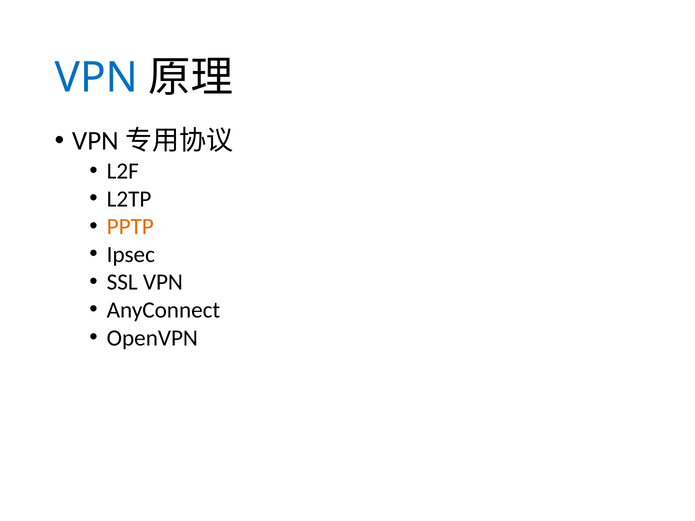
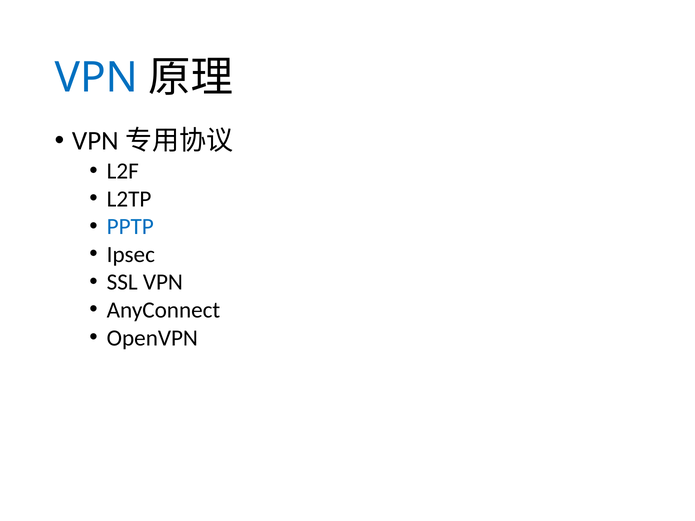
PPTP colour: orange -> blue (130, 227)
